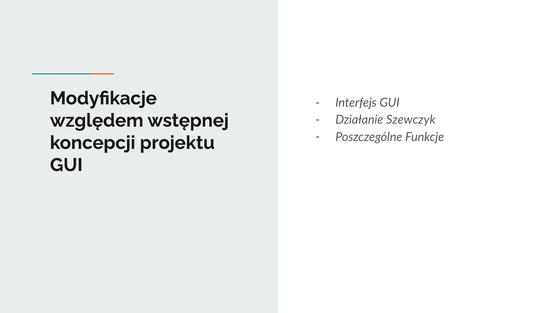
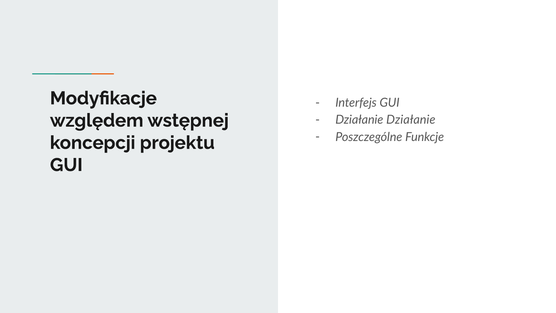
Działanie Szewczyk: Szewczyk -> Działanie (411, 120)
